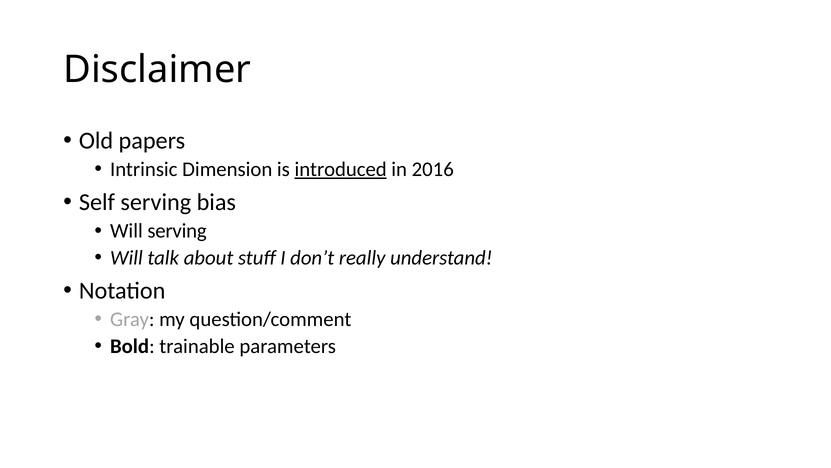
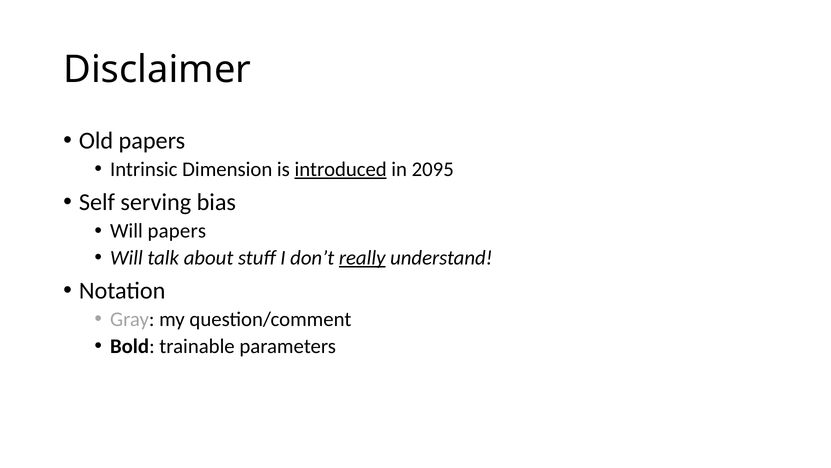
2016: 2016 -> 2095 (433, 169)
Will serving: serving -> papers (177, 231)
really underline: none -> present (362, 257)
